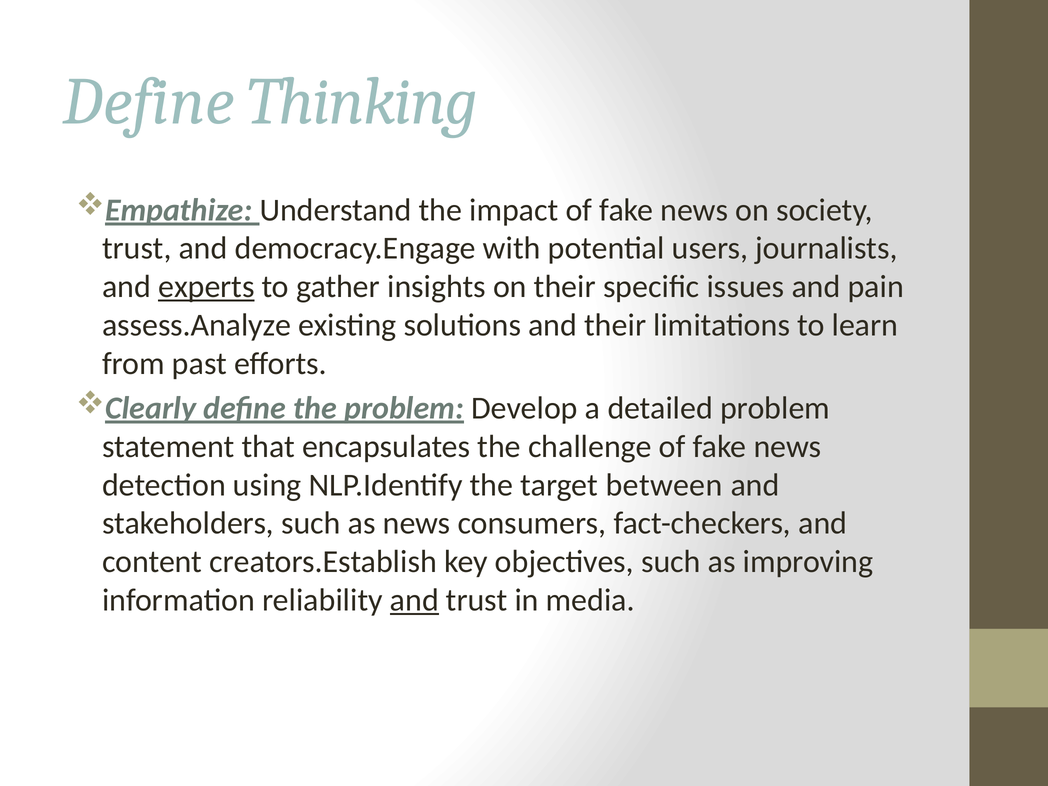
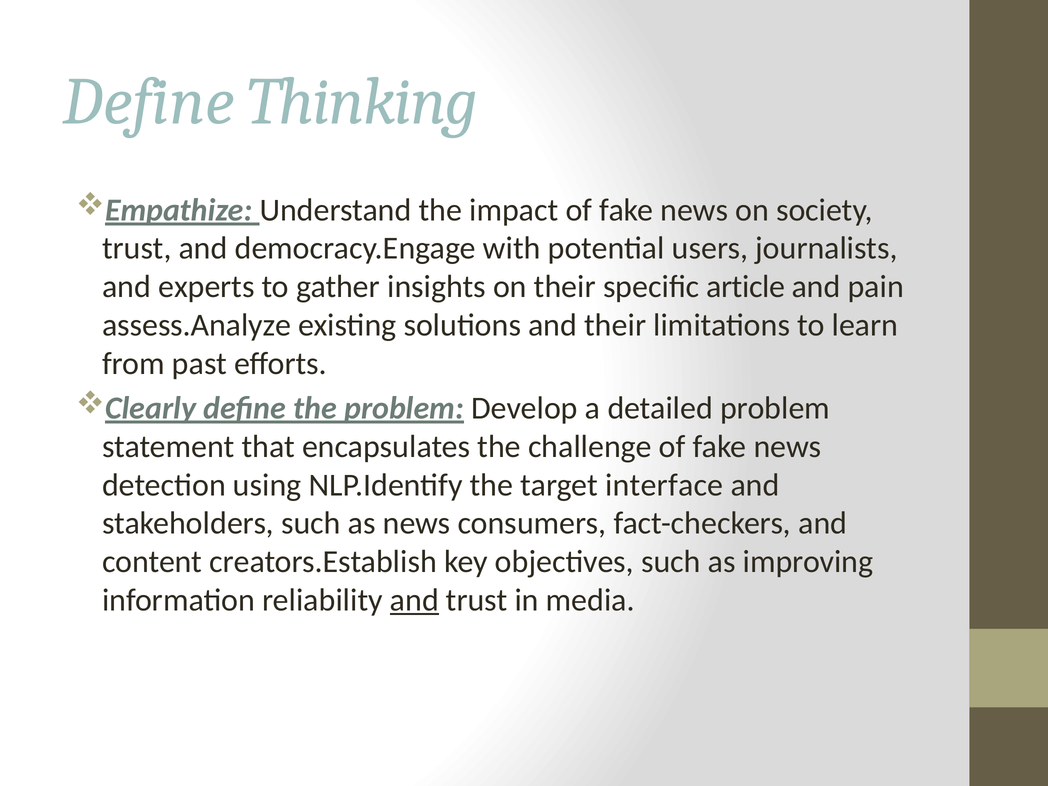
experts underline: present -> none (206, 287)
issues: issues -> article (746, 287)
between: between -> interface (664, 485)
